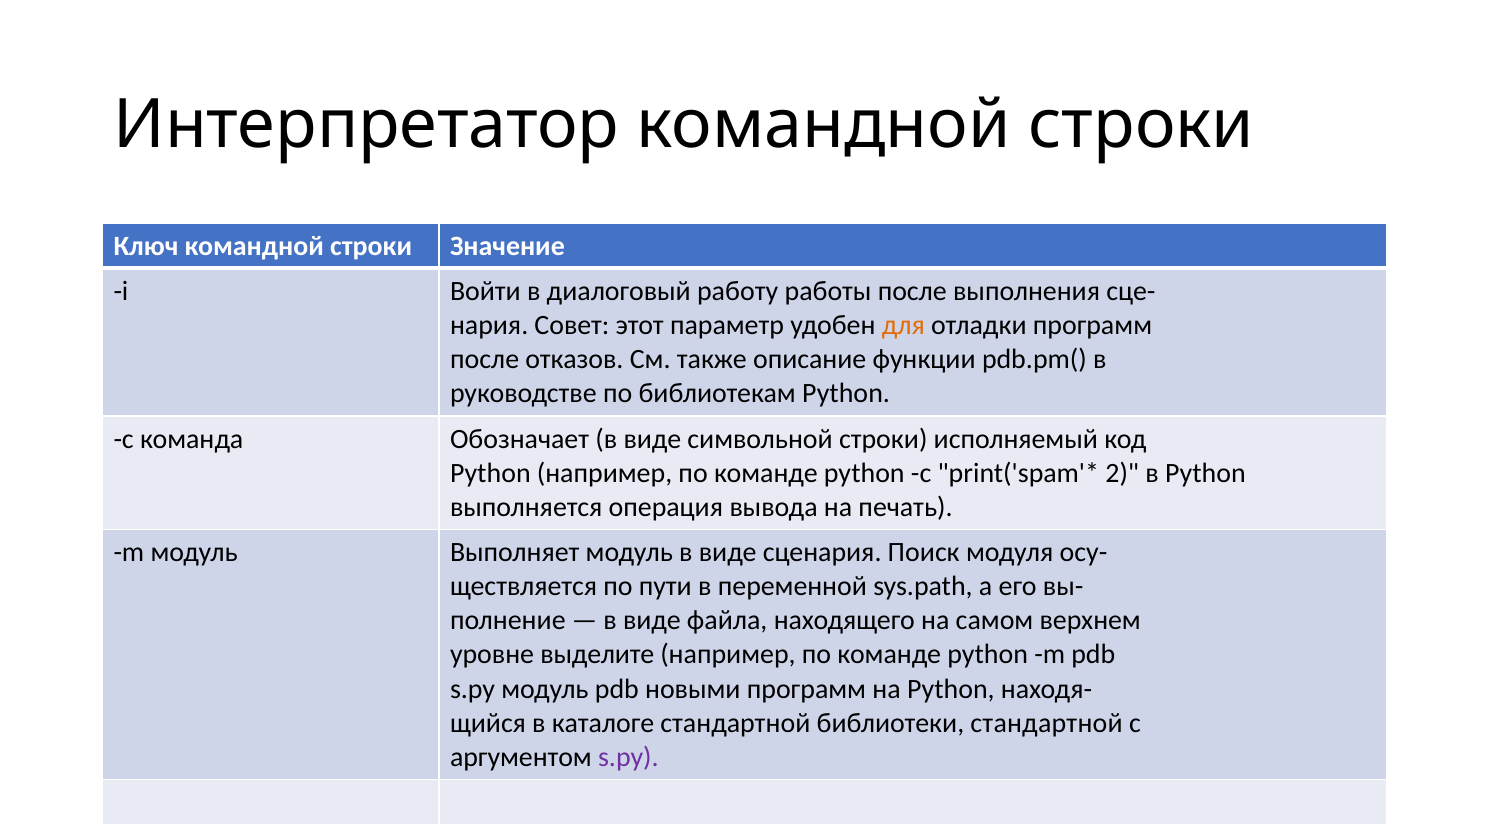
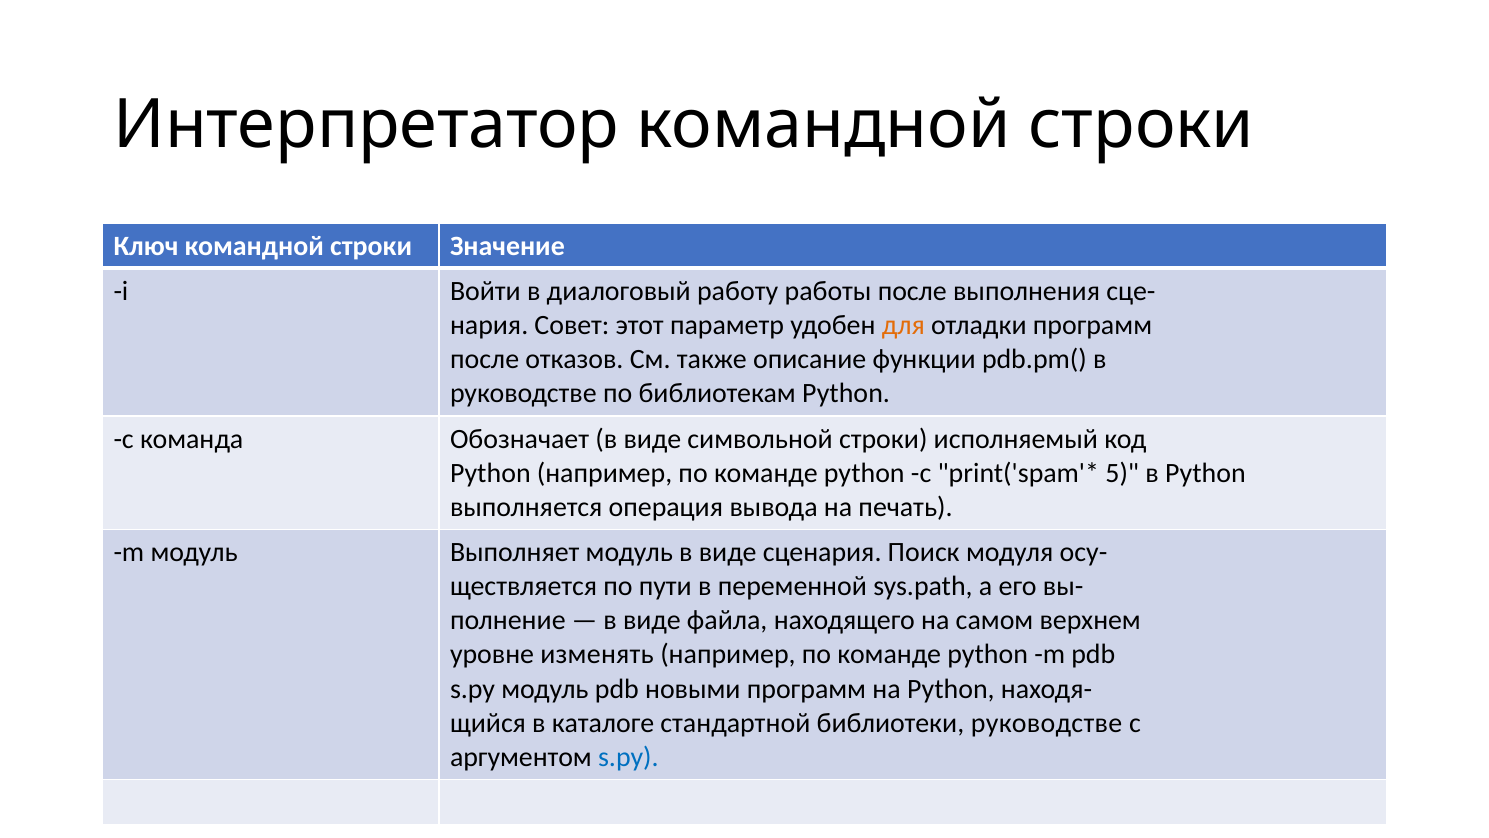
2: 2 -> 5 (1122, 473)
выделите: выделите -> изменять (597, 654)
библиотеки стандартной: стандартной -> руководстве (1047, 723)
s.py colour: purple -> blue (628, 757)
